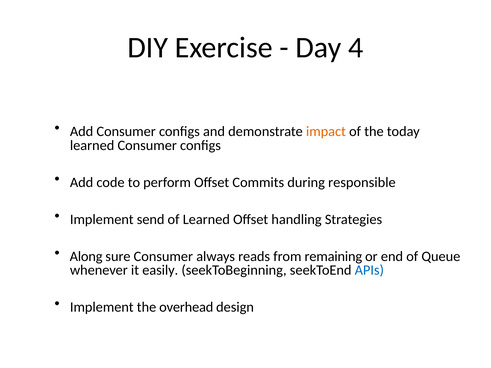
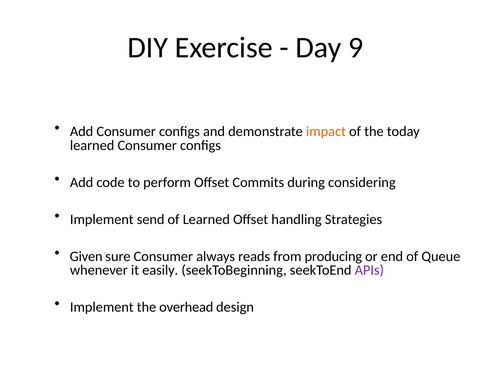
4: 4 -> 9 (356, 48)
responsible: responsible -> considering (362, 182)
Along: Along -> Given (86, 257)
remaining: remaining -> producing (333, 257)
APIs colour: blue -> purple (369, 270)
